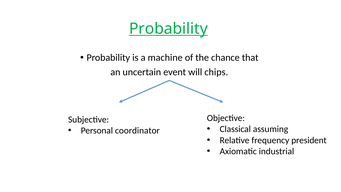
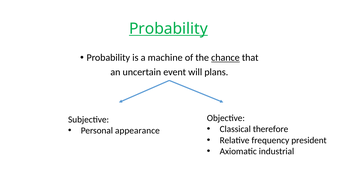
chance underline: none -> present (225, 58)
chips: chips -> plans (216, 72)
assuming: assuming -> therefore (271, 129)
coordinator: coordinator -> appearance (137, 130)
